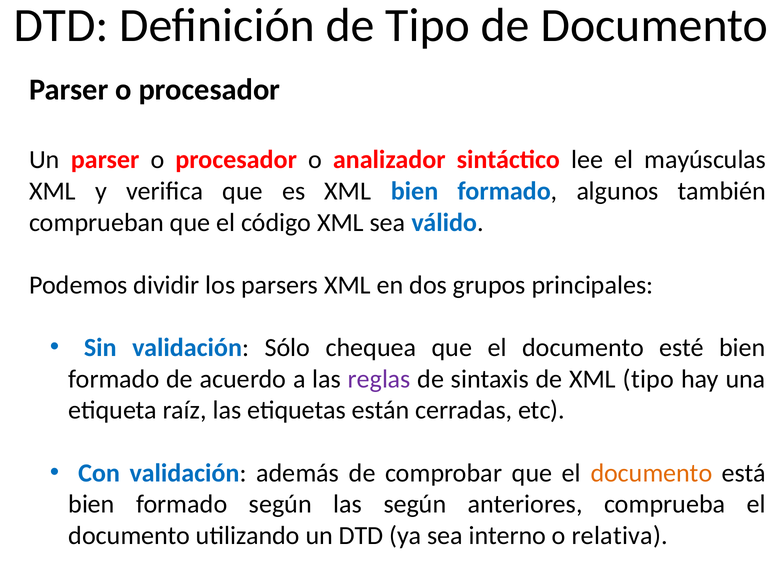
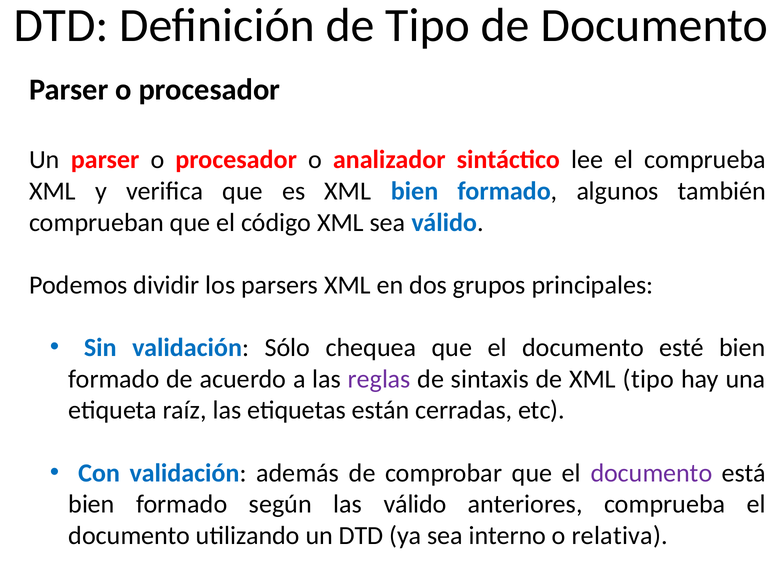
el mayúsculas: mayúsculas -> comprueba (705, 160)
documento colour: orange -> purple (651, 473)
las según: según -> válido (415, 504)
